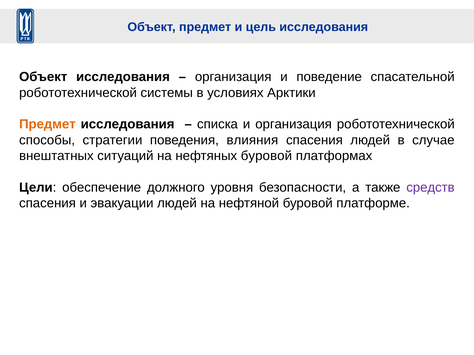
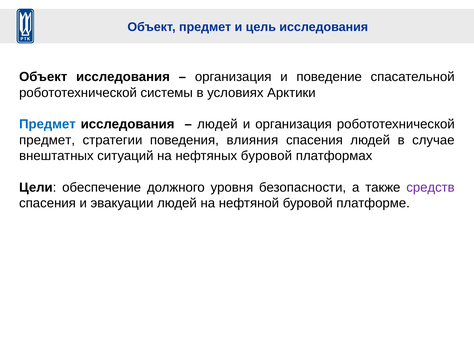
Предмет colour: orange -> blue (47, 124)
списка: списка -> людей (217, 124)
способы: способы -> предмет (47, 140)
